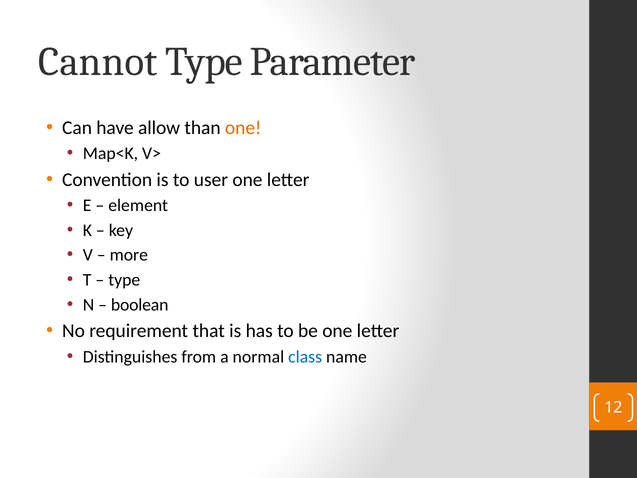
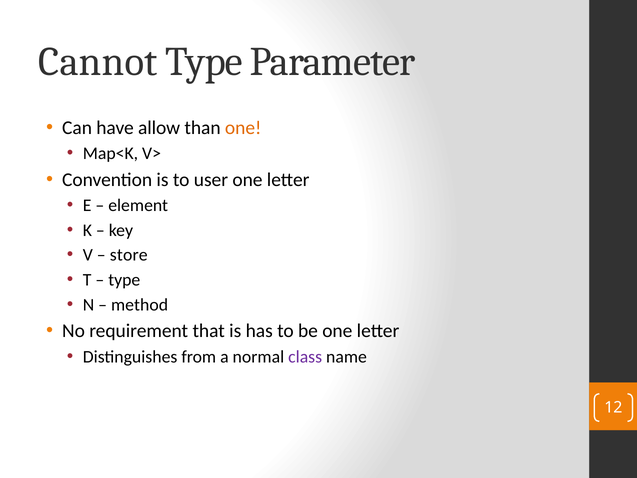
more: more -> store (129, 255)
boolean: boolean -> method (140, 305)
class colour: blue -> purple (305, 357)
